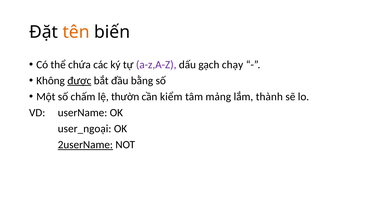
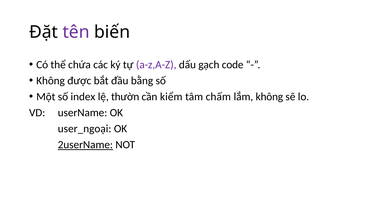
tên colour: orange -> purple (76, 32)
chạy: chạy -> code (233, 65)
được underline: present -> none (79, 81)
chấm: chấm -> index (83, 97)
mảng: mảng -> chấm (218, 97)
lắm thành: thành -> không (269, 97)
